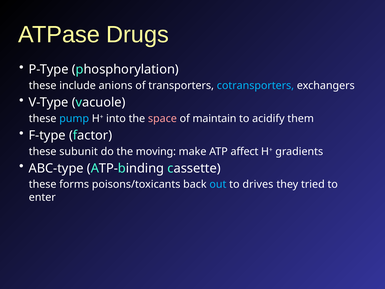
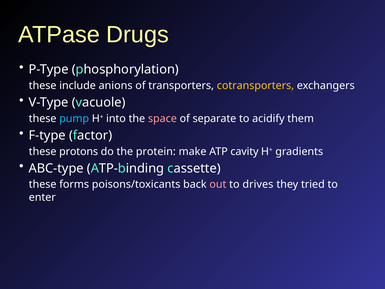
cotransporters colour: light blue -> yellow (255, 85)
maintain: maintain -> separate (214, 118)
subunit: subunit -> protons (79, 151)
moving: moving -> protein (156, 151)
affect: affect -> cavity (244, 151)
out colour: light blue -> pink (218, 184)
